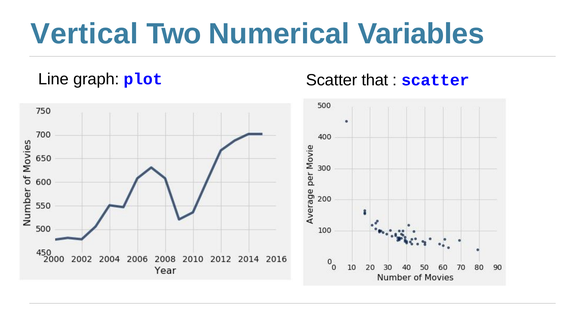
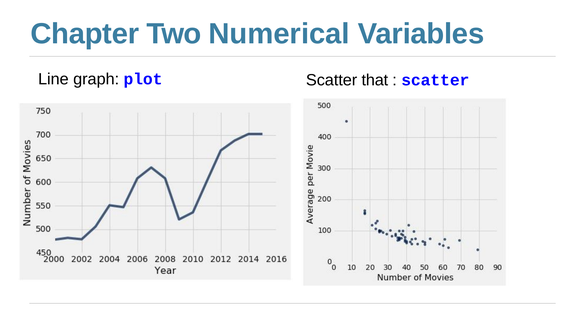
Vertical: Vertical -> Chapter (85, 34)
